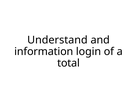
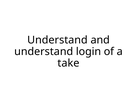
information: information -> understand (44, 51)
total: total -> take (68, 63)
